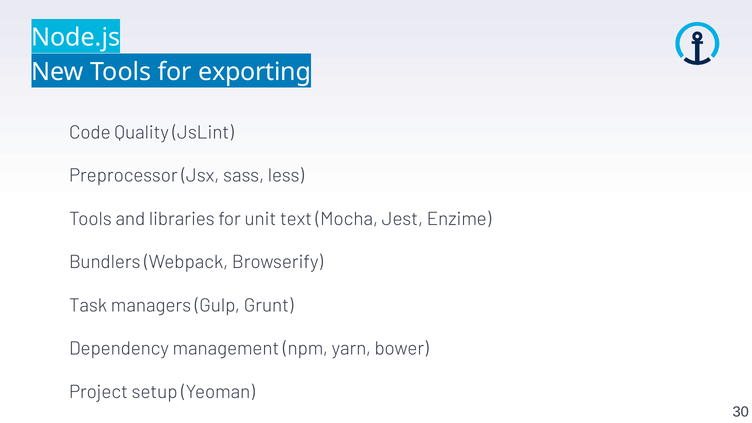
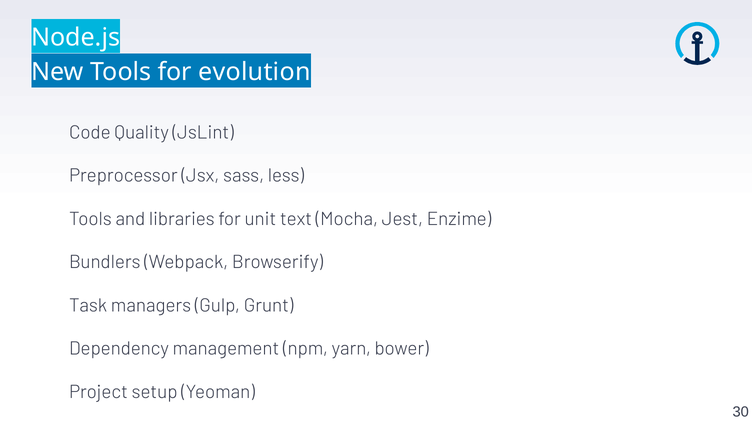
exporting: exporting -> evolution (254, 72)
